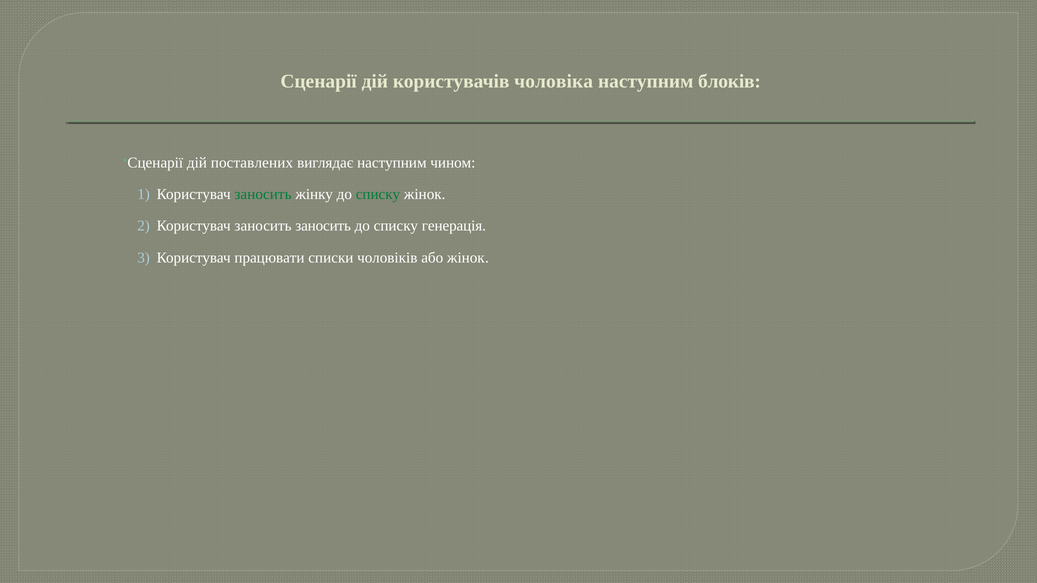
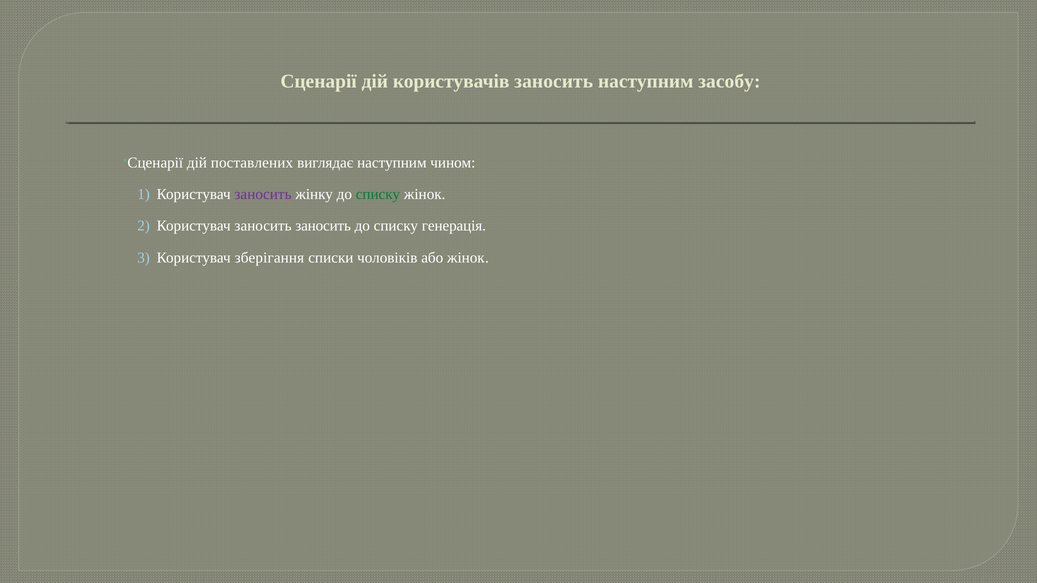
користувачів чоловіка: чоловіка -> заносить (554, 81)
блоків: блоків -> засобу (729, 81)
заносить colour: green -> purple (263, 195)
працювати: працювати -> зберігання (269, 258)
